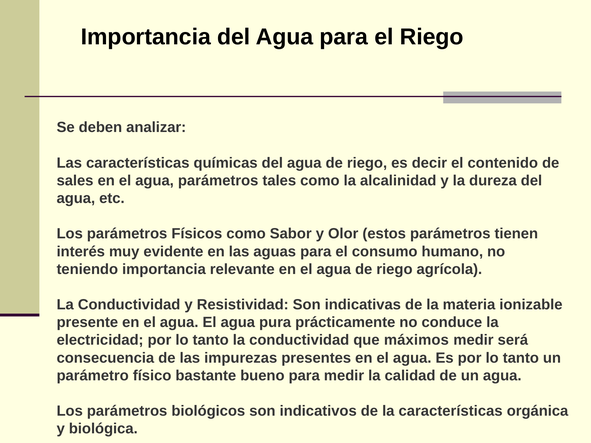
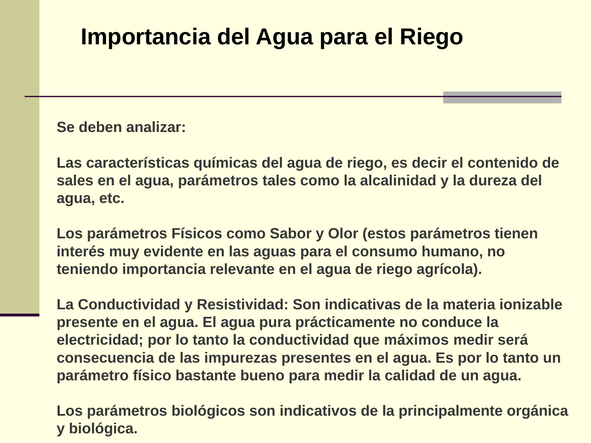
la características: características -> principalmente (451, 411)
